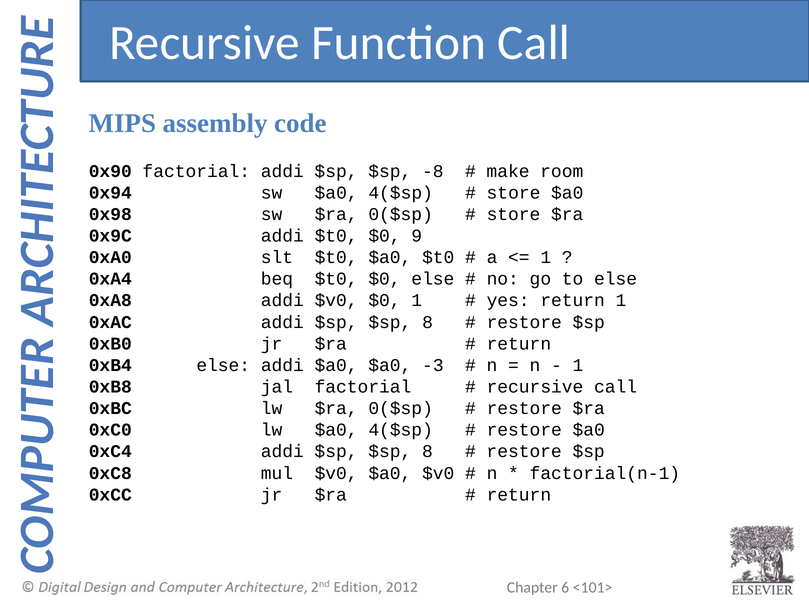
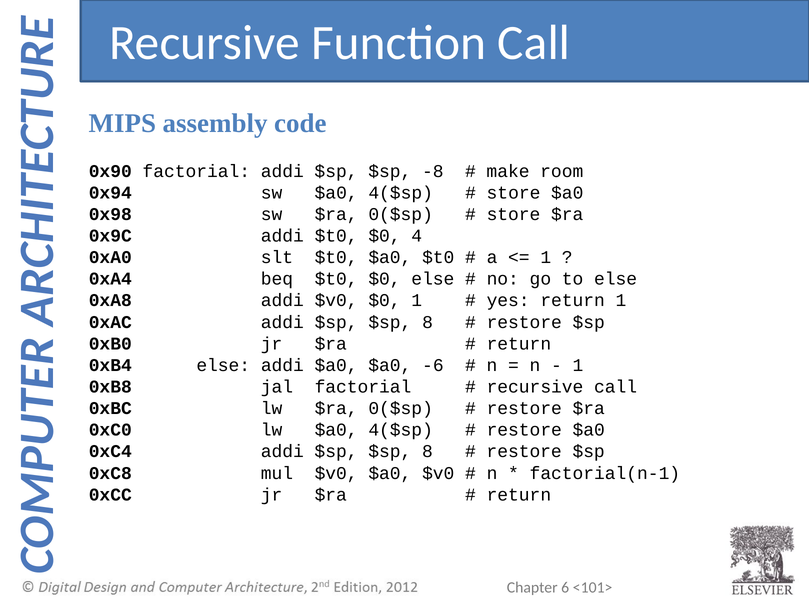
9: 9 -> 4 (417, 236)
-3: -3 -> -6 (433, 365)
